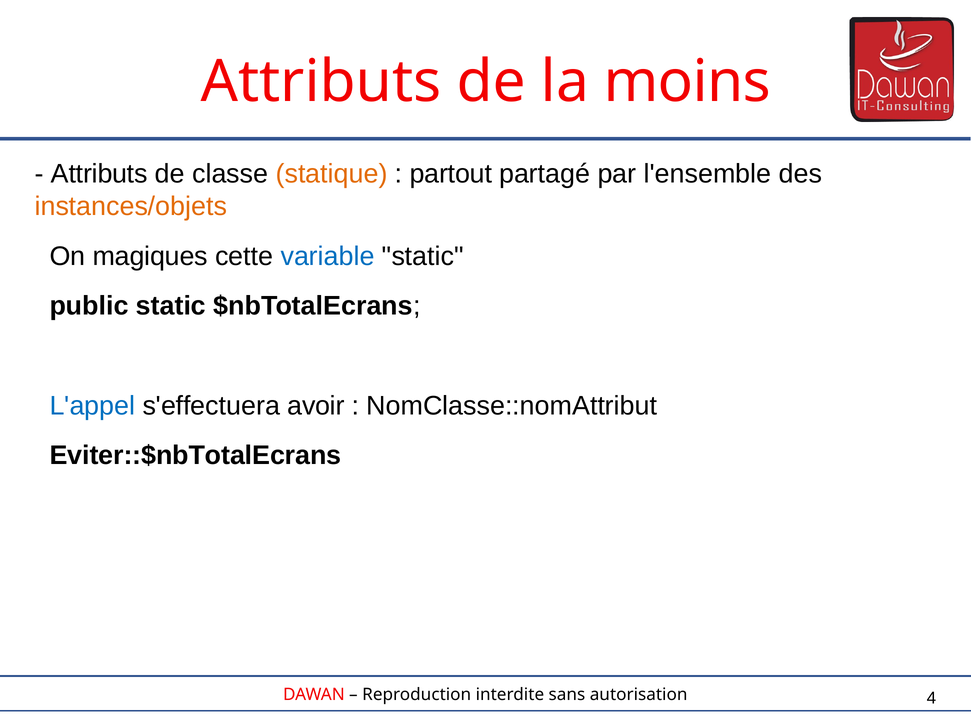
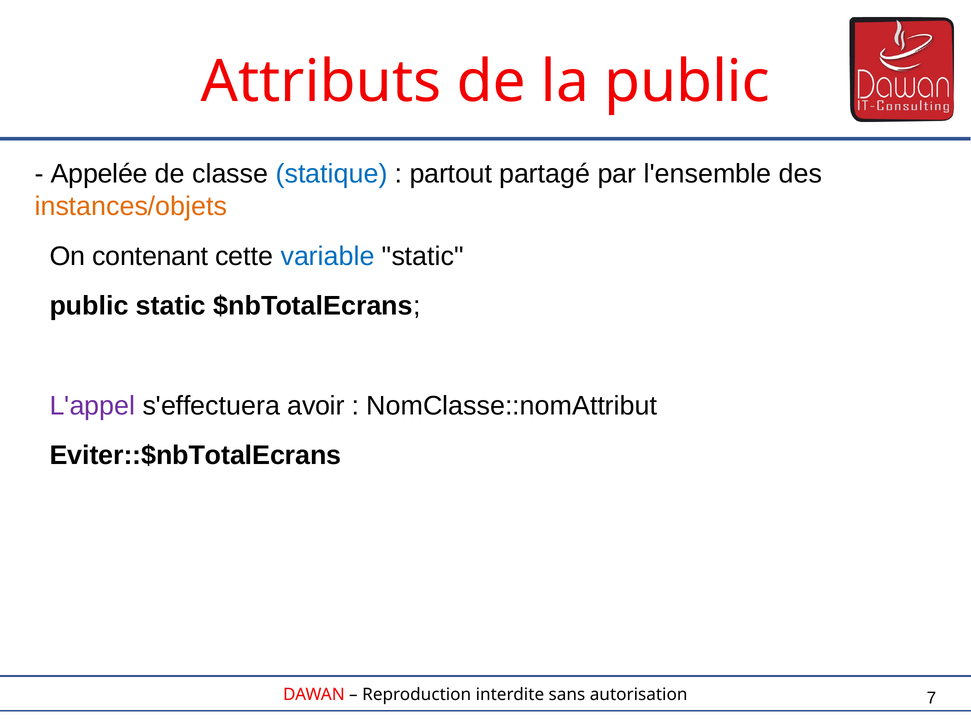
la moins: moins -> public (687, 82)
Attributs: Attributs -> Appelée (99, 174)
statique colour: orange -> blue (332, 174)
magiques: magiques -> contenant (150, 256)
L'appel colour: blue -> purple (92, 406)
4: 4 -> 7 (931, 698)
